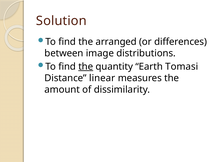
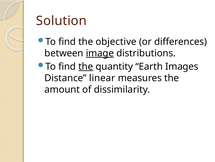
arranged: arranged -> objective (116, 42)
image underline: none -> present (100, 53)
Tomasi: Tomasi -> Images (182, 66)
